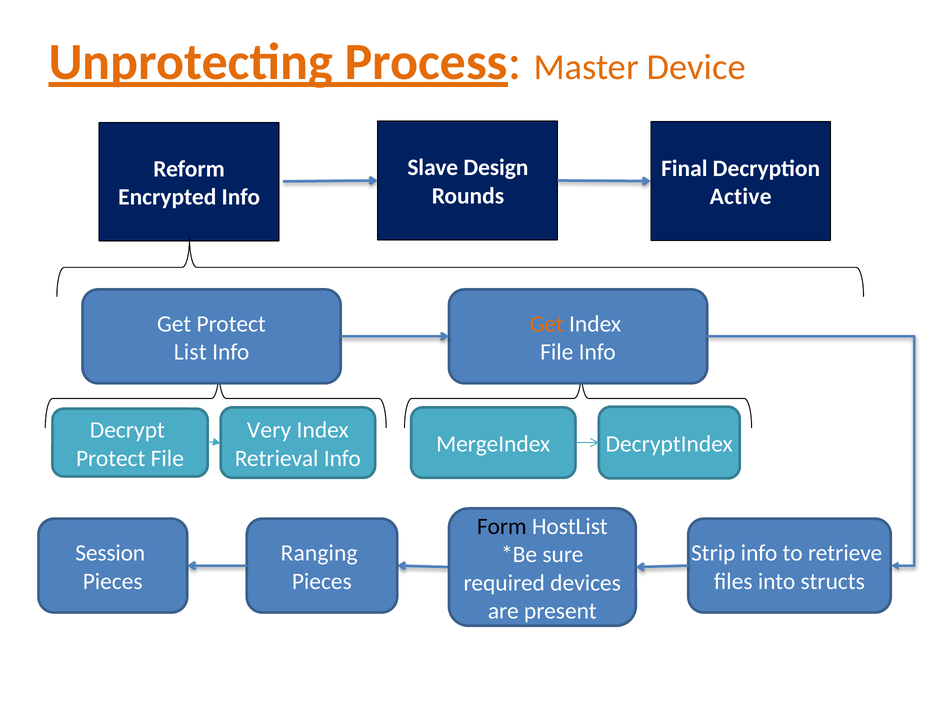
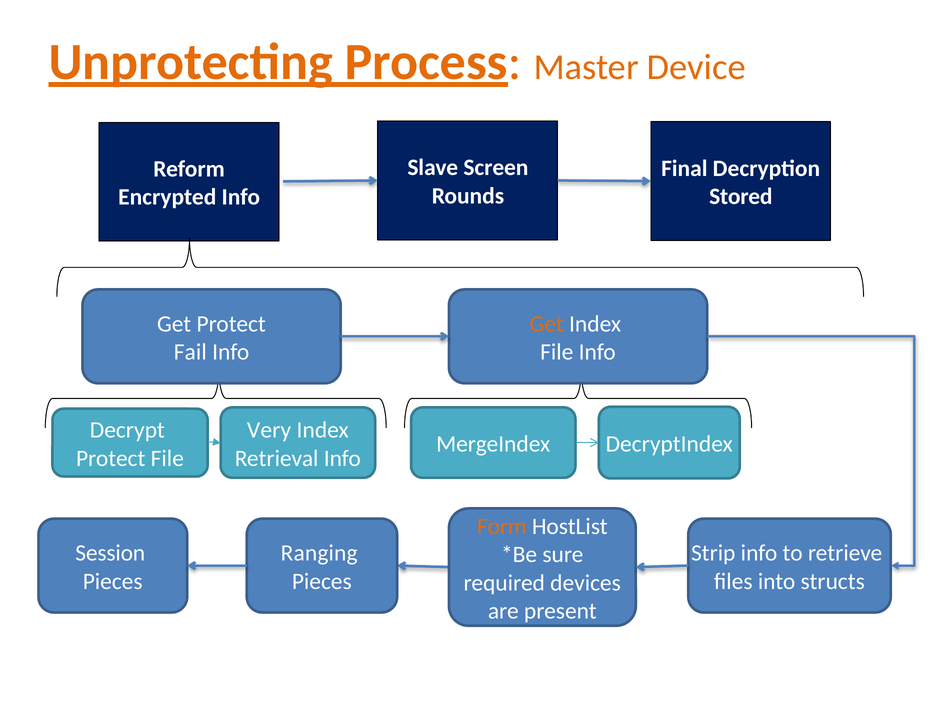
Design: Design -> Screen (496, 168)
Active: Active -> Stored (741, 197)
List: List -> Fail (190, 352)
Form colour: black -> orange (502, 527)
